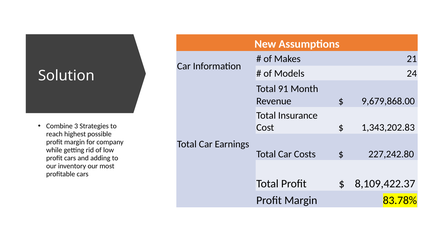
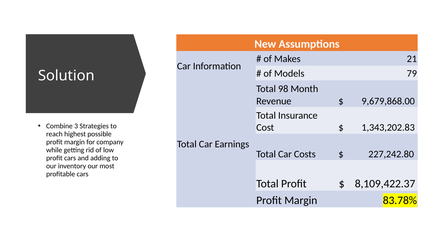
24: 24 -> 79 (412, 74)
91: 91 -> 98 (283, 89)
